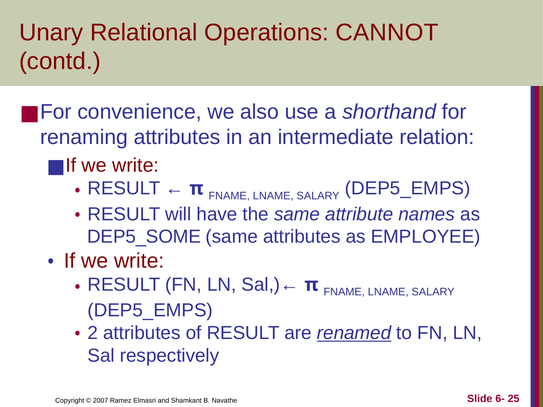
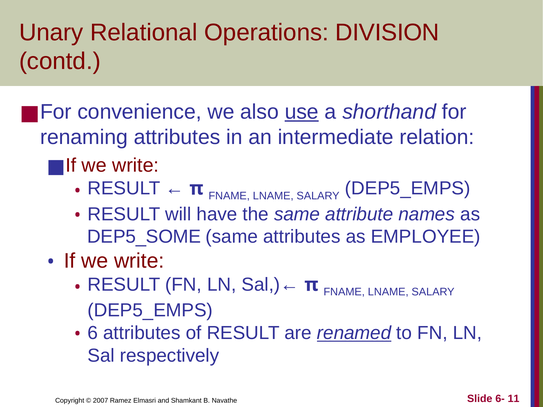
CANNOT: CANNOT -> DIVISION (387, 32)
use underline: none -> present (302, 112)
2: 2 -> 6 (93, 333)
25: 25 -> 11 (514, 399)
